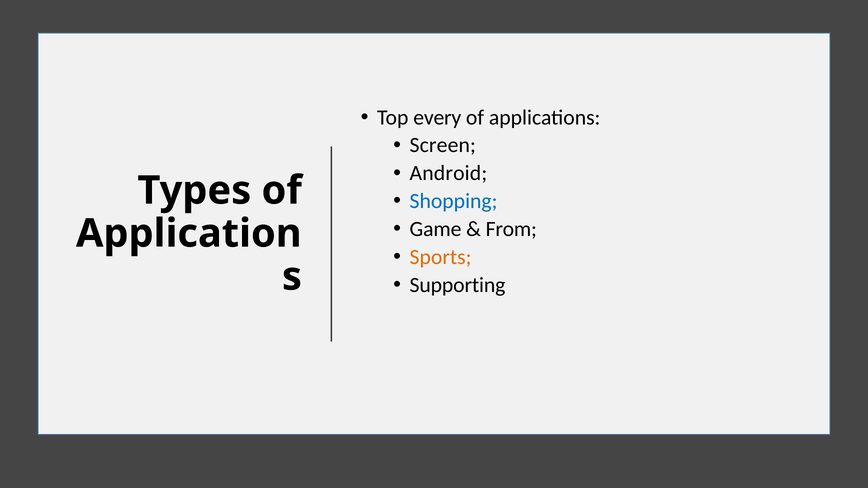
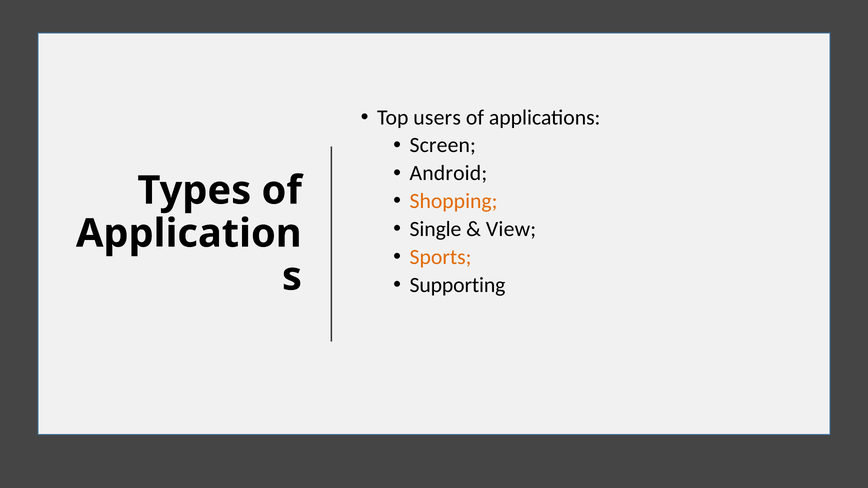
every: every -> users (437, 117)
Shopping colour: blue -> orange (454, 201)
Game: Game -> Single (436, 229)
From: From -> View (511, 229)
